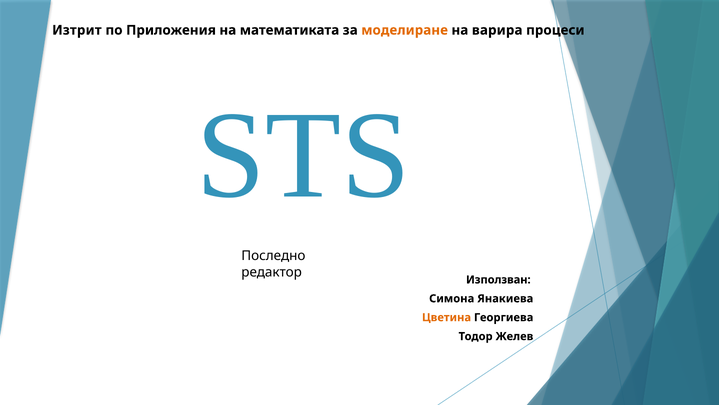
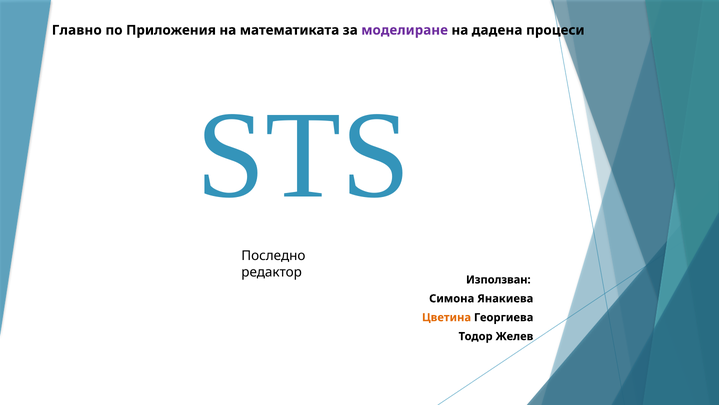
Изтрит: Изтрит -> Главно (77, 30)
моделиране colour: orange -> purple (405, 30)
варира: варира -> дадена (497, 30)
